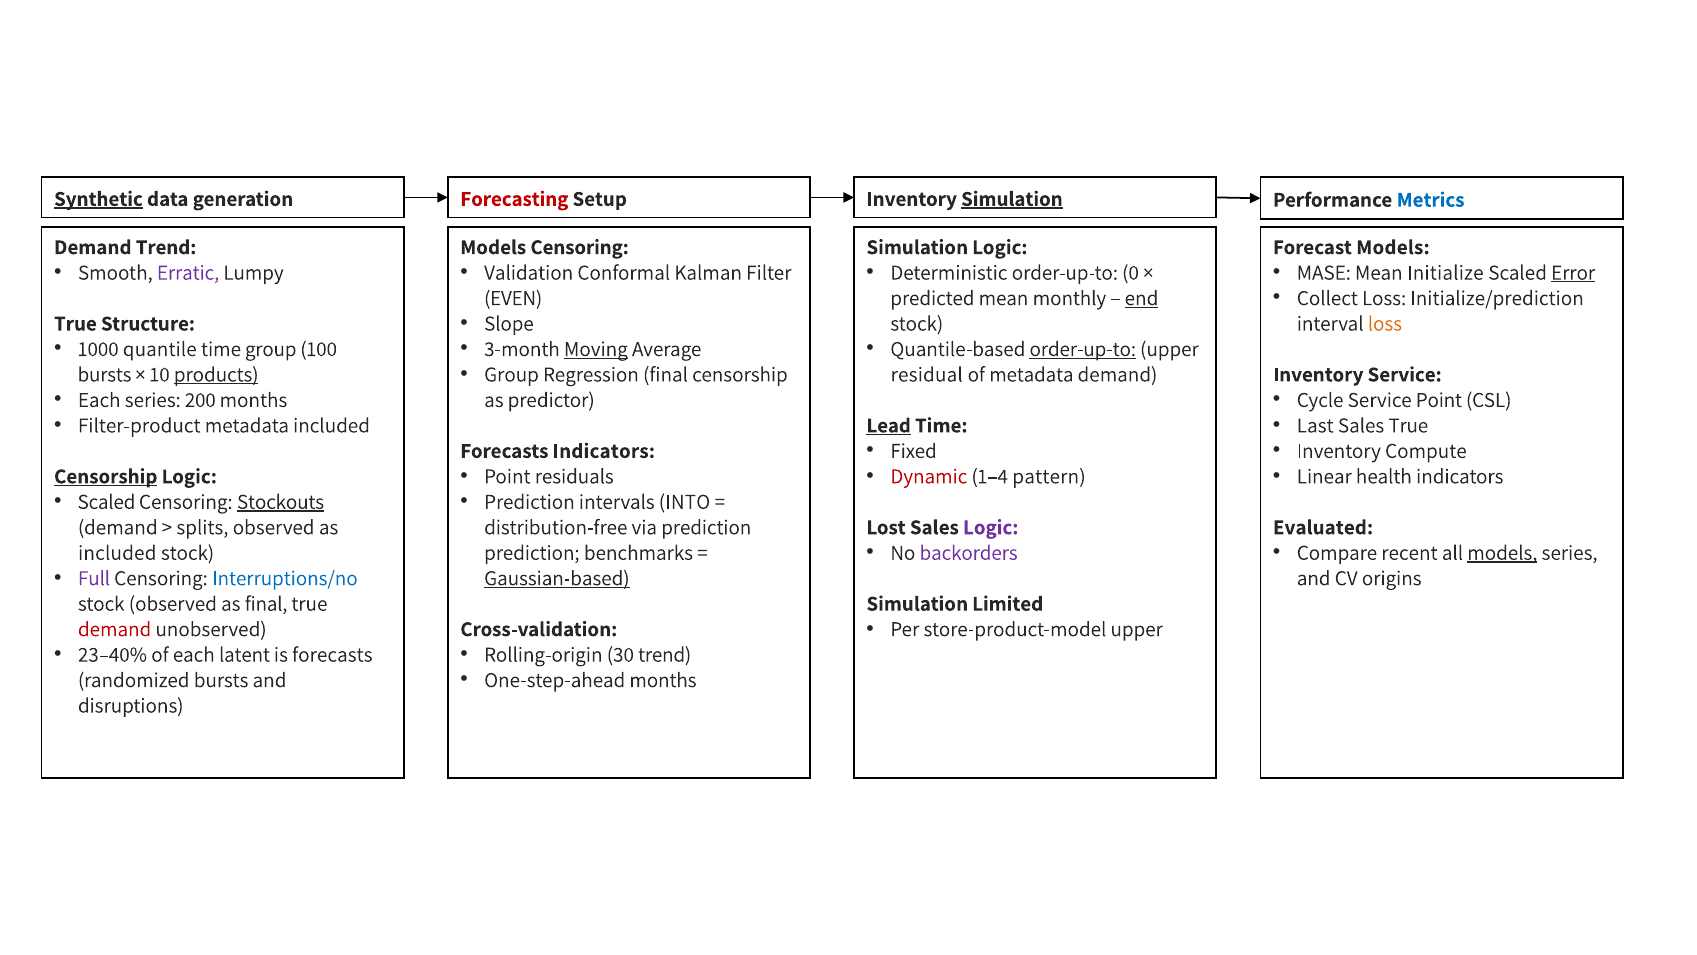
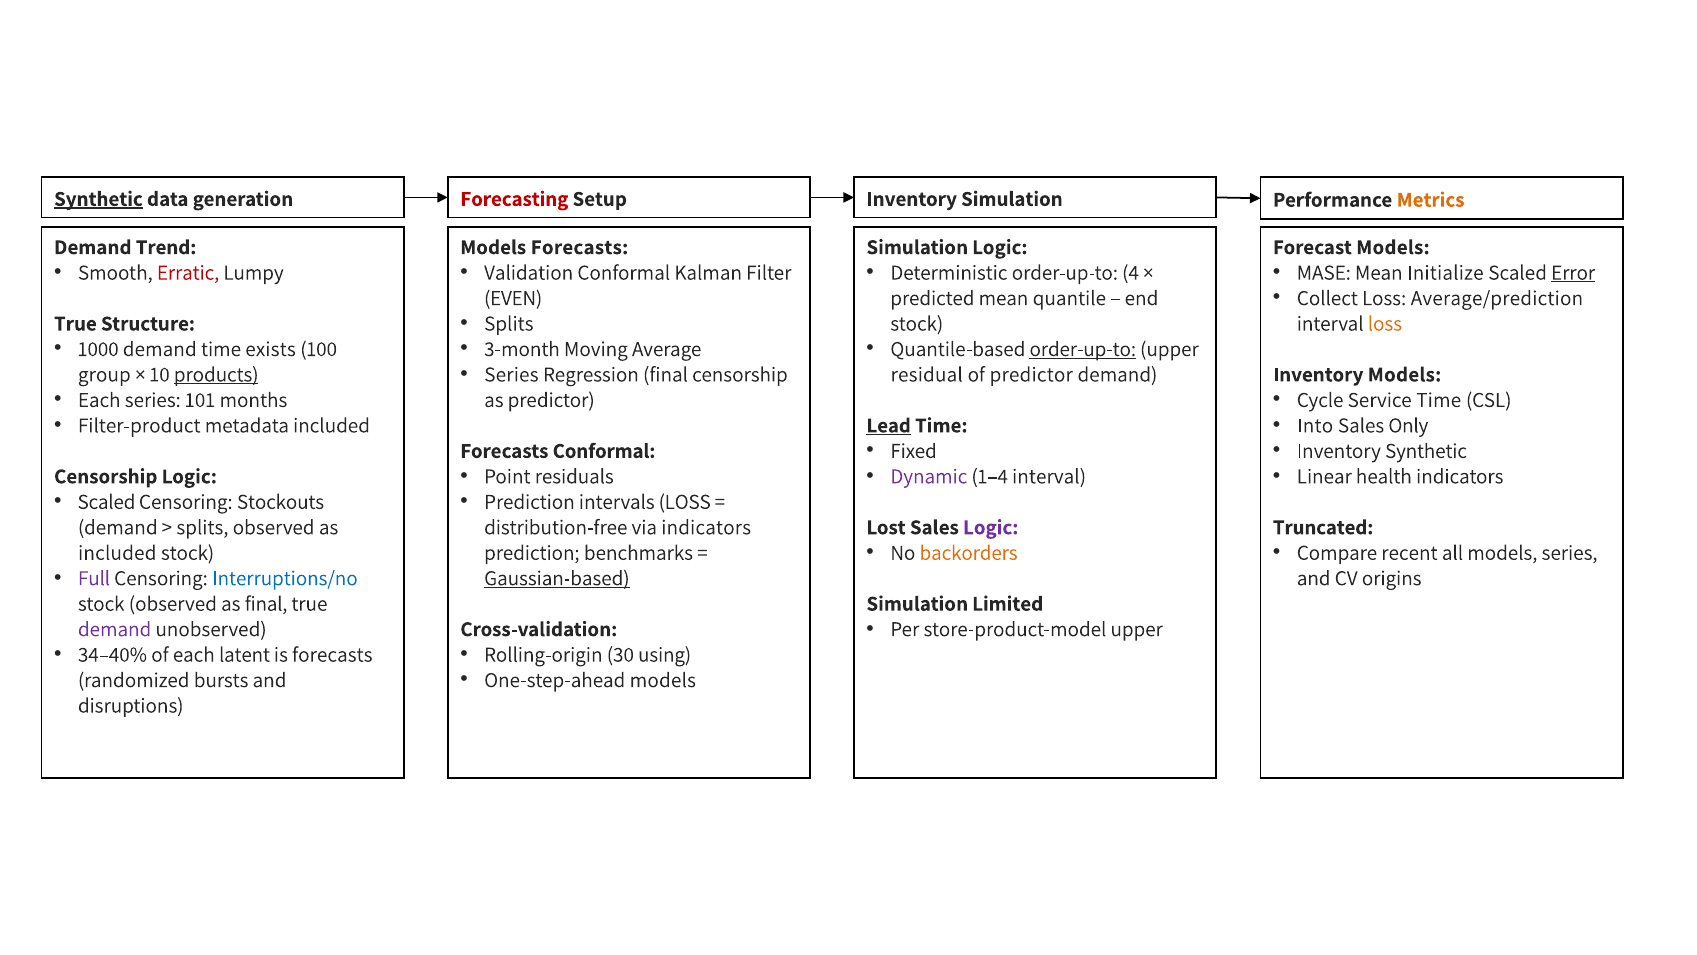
Simulation underline: present -> none (1012, 199)
Metrics colour: blue -> orange (1431, 200)
Models Censoring: Censoring -> Forecasts (579, 247)
Erratic colour: purple -> red (188, 273)
0: 0 -> 4 (1130, 273)
Initialize/prediction: Initialize/prediction -> Average/prediction (1497, 298)
monthly: monthly -> quantile (1069, 298)
end underline: present -> none (1141, 298)
Slope: Slope -> Splits (509, 323)
1000 quantile: quantile -> demand (160, 349)
time group: group -> exists (271, 349)
Moving underline: present -> none (596, 349)
Group: Group -> Series (511, 374)
bursts: bursts -> group (104, 374)
of metadata: metadata -> predictor (1031, 374)
Inventory Service: Service -> Models (1405, 374)
200: 200 -> 101 (200, 400)
Service Point: Point -> Time (1439, 400)
Last: Last -> Into (1315, 425)
Sales True: True -> Only (1408, 425)
Inventory Compute: Compute -> Synthetic (1426, 451)
Forecasts Indicators: Indicators -> Conformal (604, 451)
Dynamic colour: red -> purple (929, 476)
1–4 pattern: pattern -> interval (1049, 476)
Censorship underline: present -> none (106, 476)
Stockouts underline: present -> none (281, 502)
intervals INTO: INTO -> LOSS (685, 502)
via prediction: prediction -> indicators (706, 527)
Evaluated: Evaluated -> Truncated (1323, 527)
backorders colour: purple -> orange (969, 553)
models underline: present -> none (1502, 553)
demand colour: red -> purple (115, 629)
23–40%: 23–40% -> 34–40% (112, 654)
30 trend: trend -> using (665, 654)
One-step-ahead months: months -> models (663, 680)
